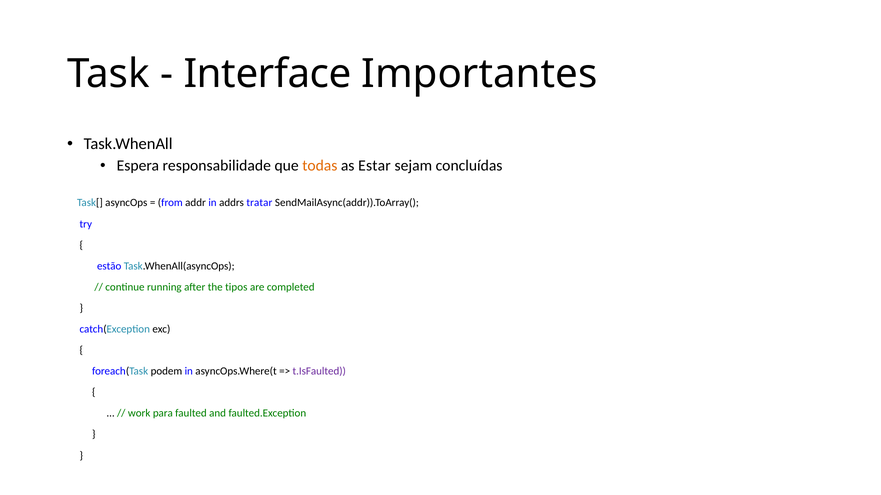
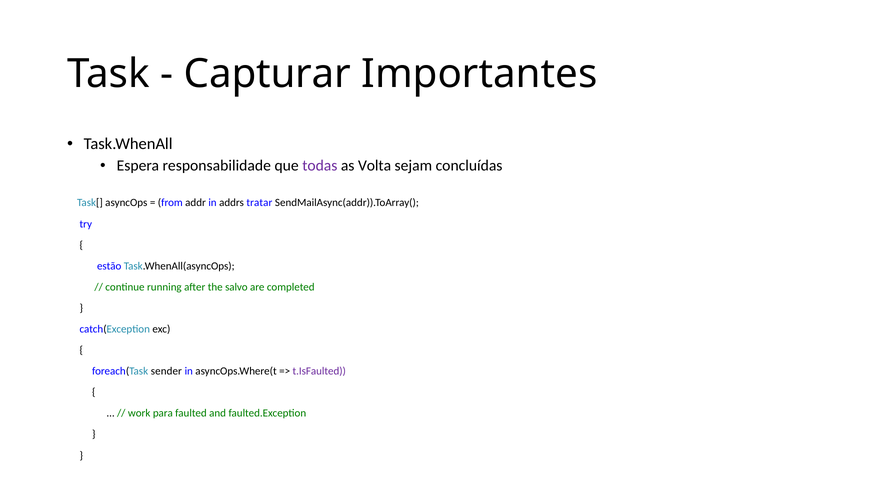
Interface: Interface -> Capturar (267, 74)
todas colour: orange -> purple (320, 166)
Estar: Estar -> Volta (375, 166)
tipos: tipos -> salvo (236, 287)
podem: podem -> sender (166, 372)
